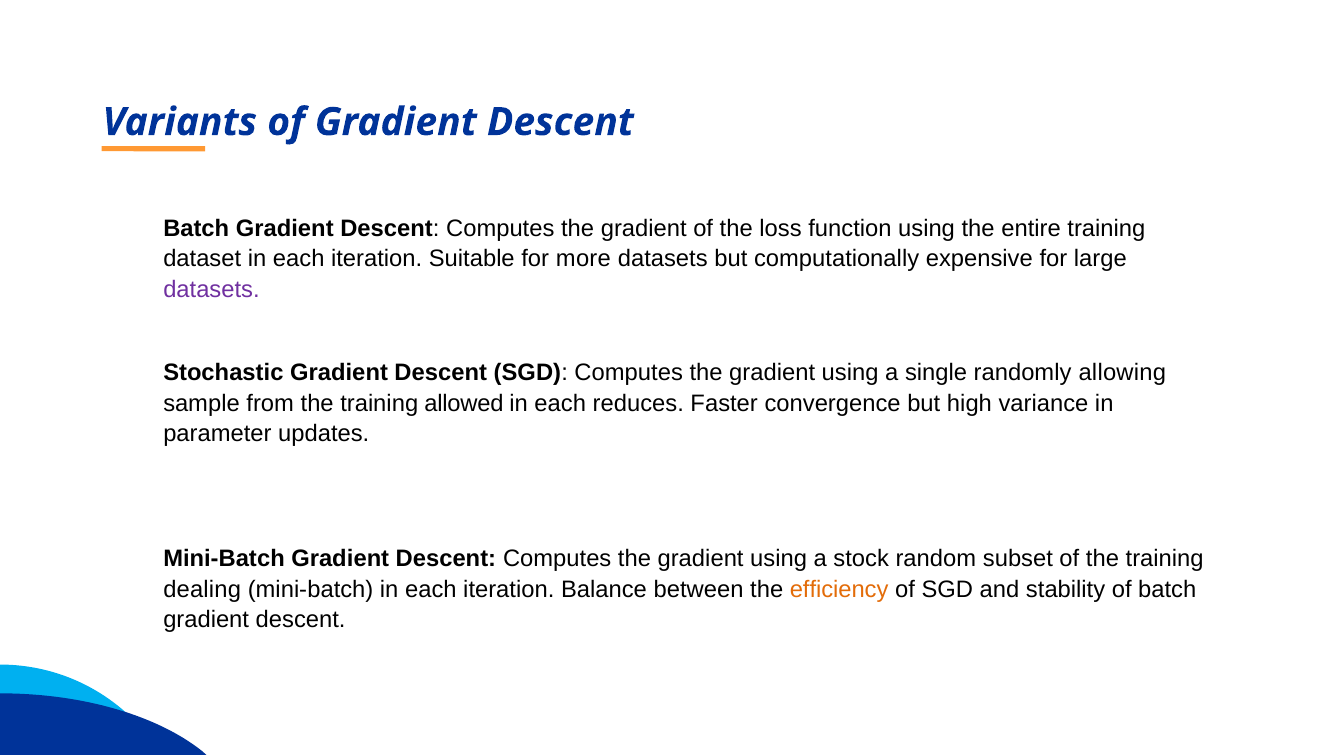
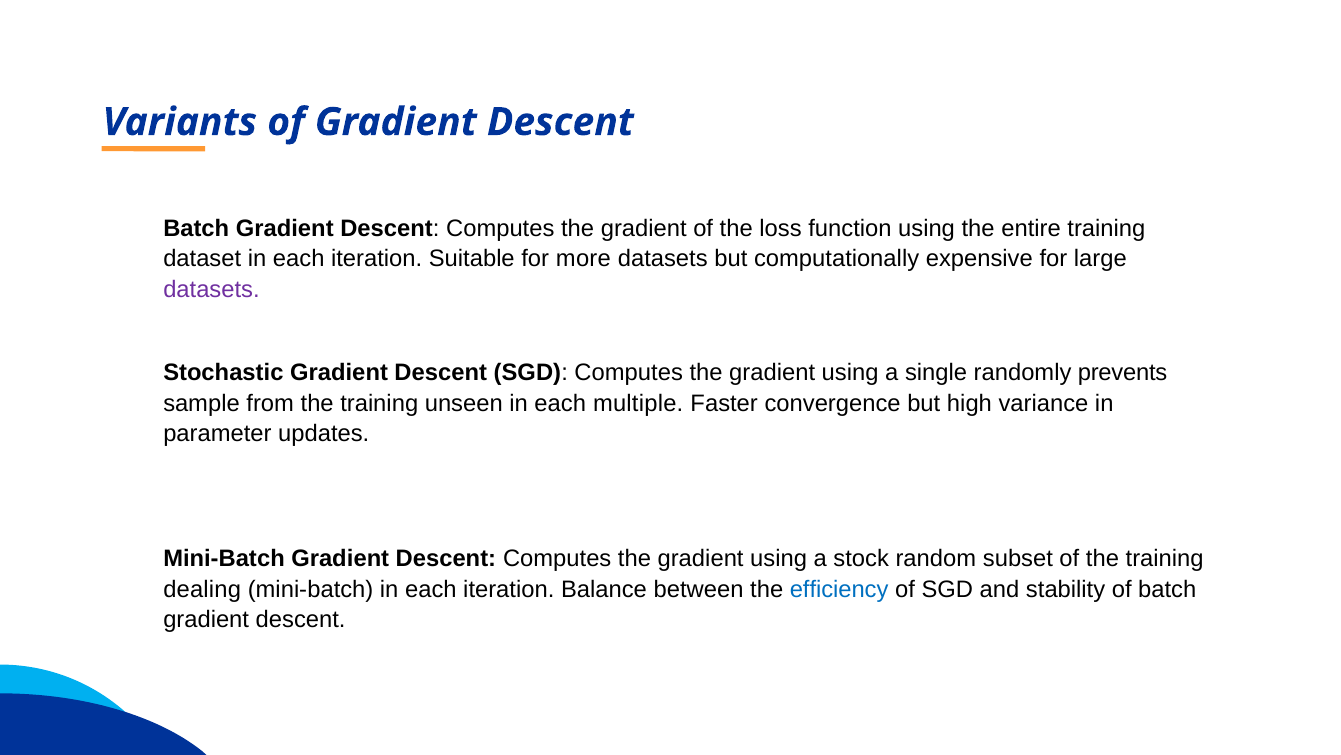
allowing: allowing -> prevents (1123, 373)
allowed: allowed -> unseen (464, 403)
reduces: reduces -> multiple (638, 403)
efficiency colour: orange -> blue (839, 589)
